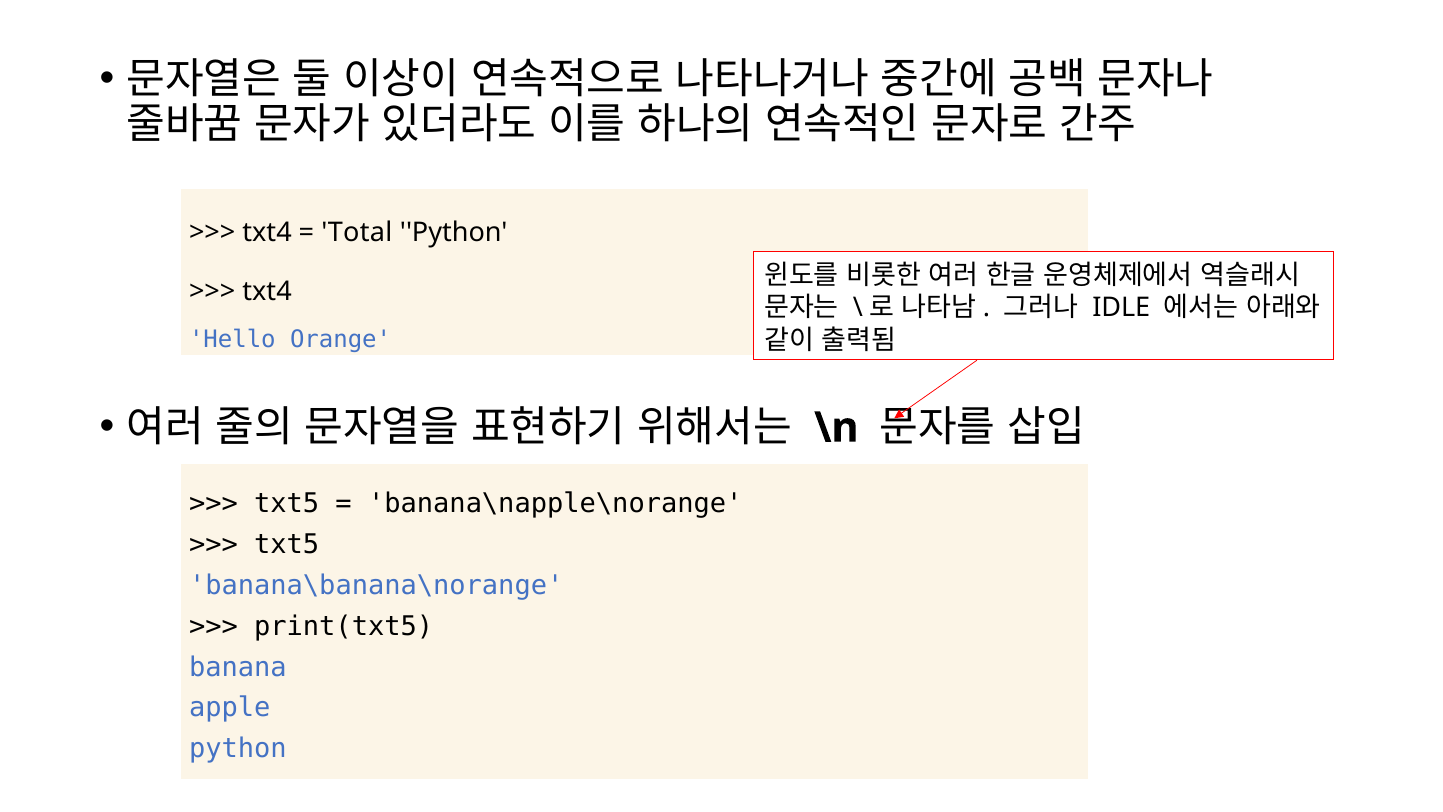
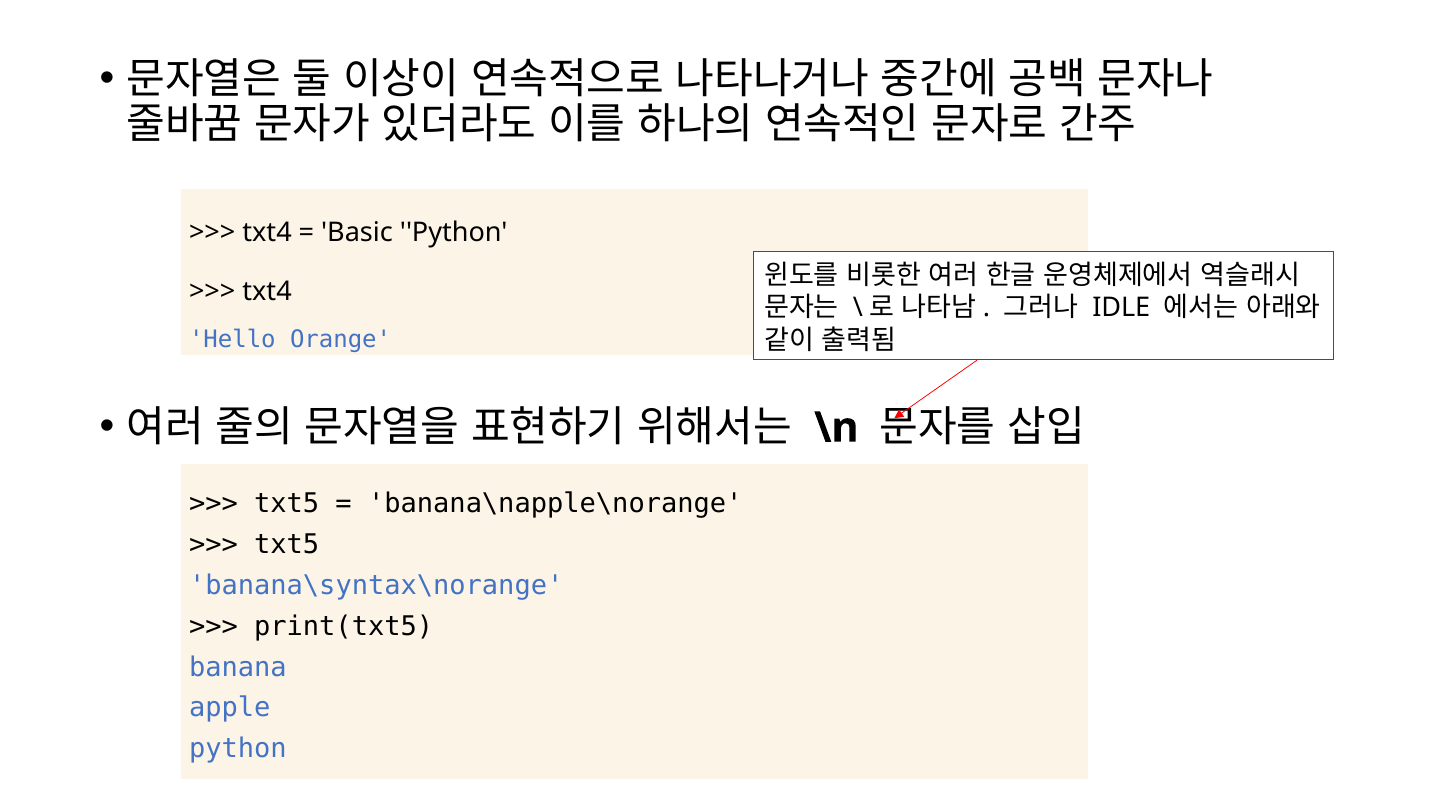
Total: Total -> Basic (357, 233)
banana\banana\norange: banana\banana\norange -> banana\syntax\norange (376, 585)
